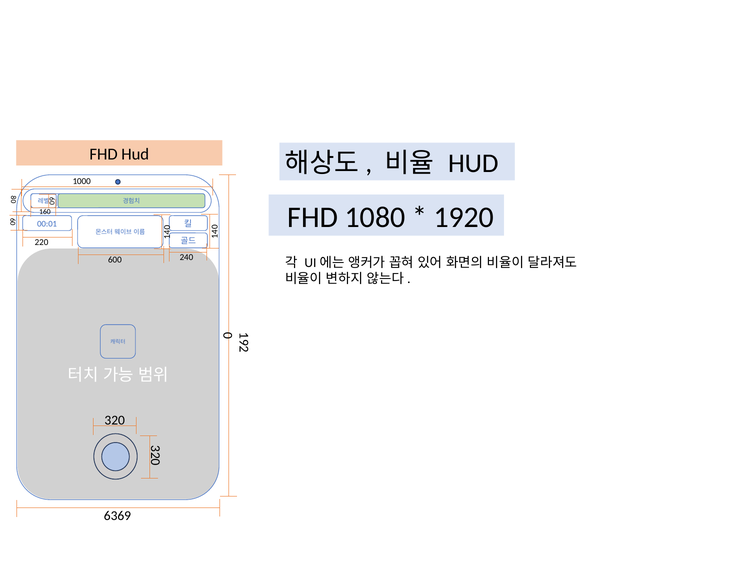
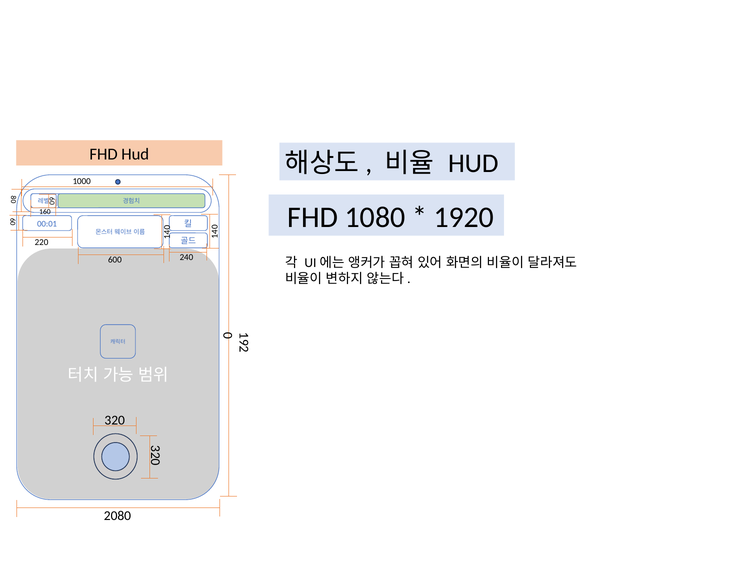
6369: 6369 -> 2080 (117, 516)
